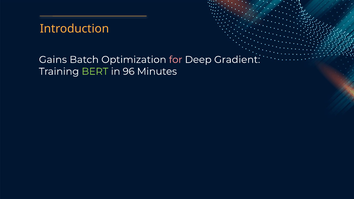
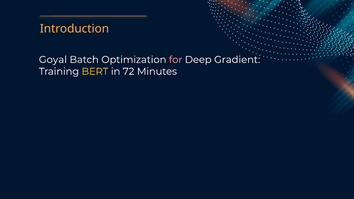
Gains: Gains -> Goyal (53, 60)
BERT colour: light green -> yellow (95, 71)
96: 96 -> 72 (129, 71)
